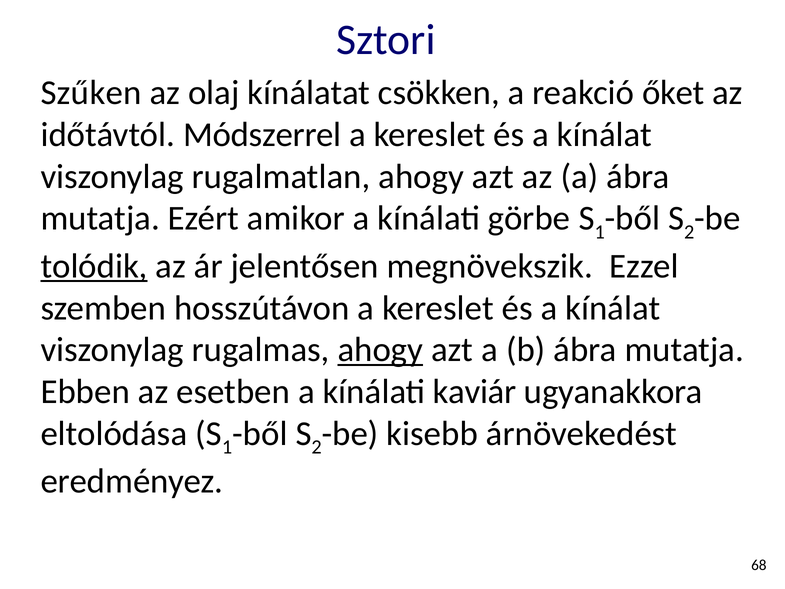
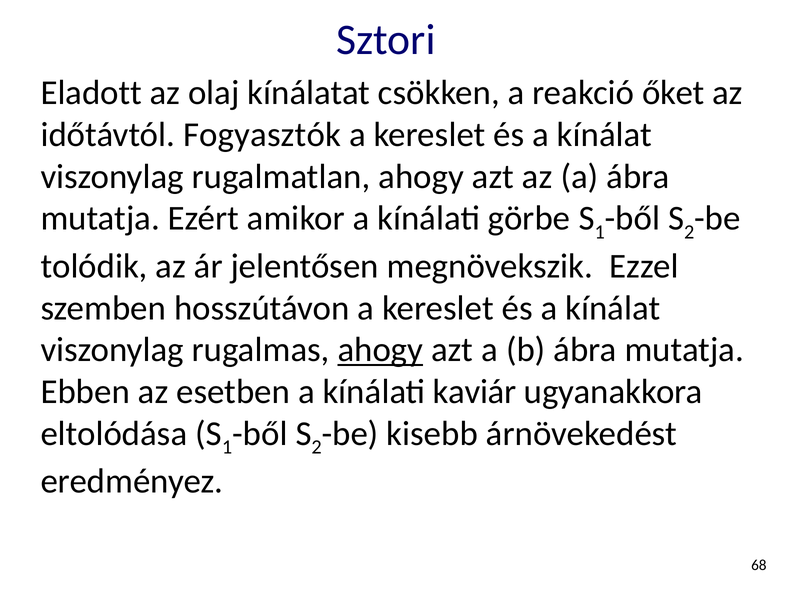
Szűken: Szűken -> Eladott (91, 93)
Módszerrel: Módszerrel -> Fogyasztók (262, 135)
tolódik underline: present -> none (94, 266)
